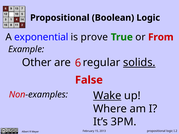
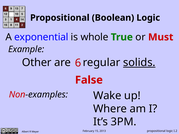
prove: prove -> whole (94, 37)
From: From -> Must (161, 37)
Wake underline: present -> none (107, 96)
